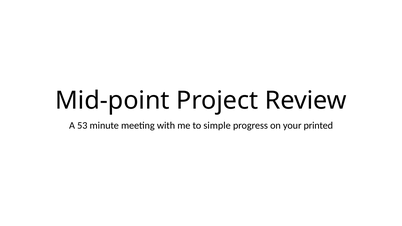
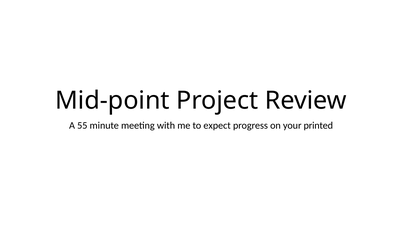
53: 53 -> 55 (82, 126)
simple: simple -> expect (217, 126)
